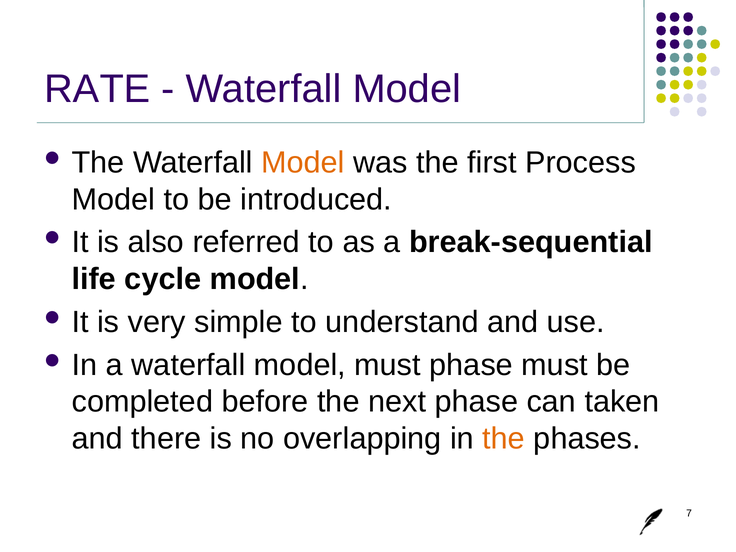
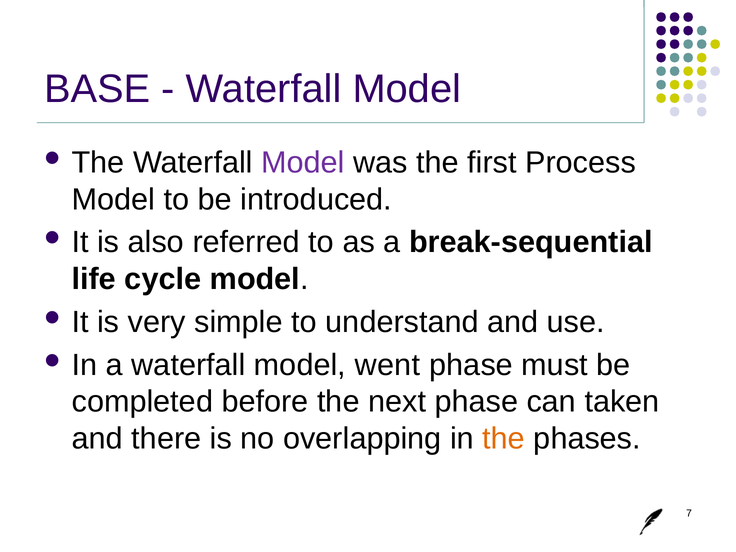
RATE: RATE -> BASE (97, 89)
Model colour: orange -> purple (303, 163)
model must: must -> went (387, 365)
